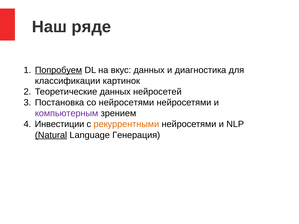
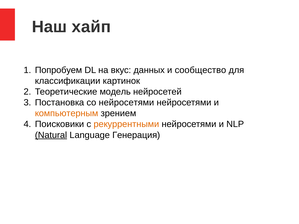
ряде: ряде -> хайп (91, 27)
Попробуем underline: present -> none (58, 70)
диагностика: диагностика -> сообщество (200, 70)
Теоретические данных: данных -> модель (115, 92)
компьютерным colour: purple -> orange (67, 114)
Инвестиции: Инвестиции -> Поисковики (59, 124)
